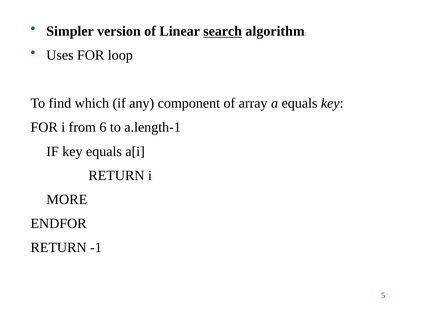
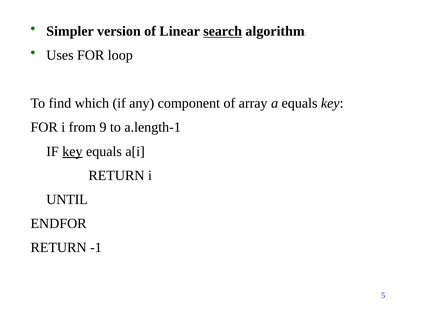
6: 6 -> 9 (103, 127)
key underline: none -> present (72, 151)
MORE: MORE -> UNTIL (67, 199)
